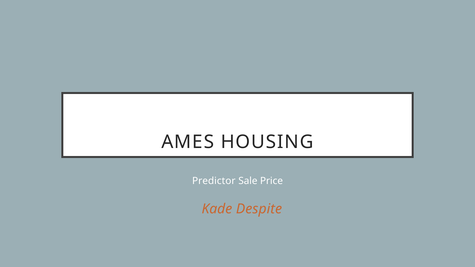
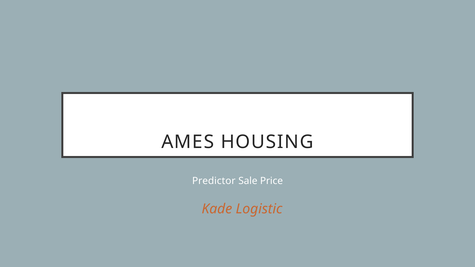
Despite: Despite -> Logistic (259, 209)
